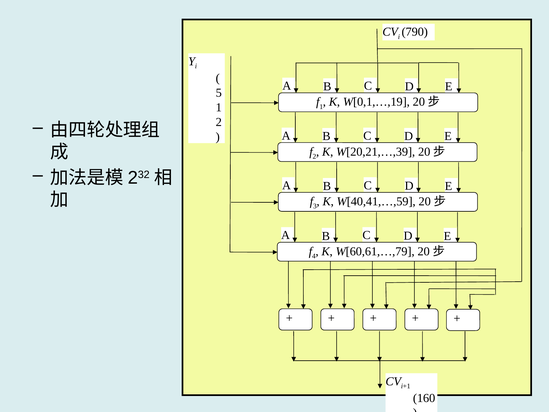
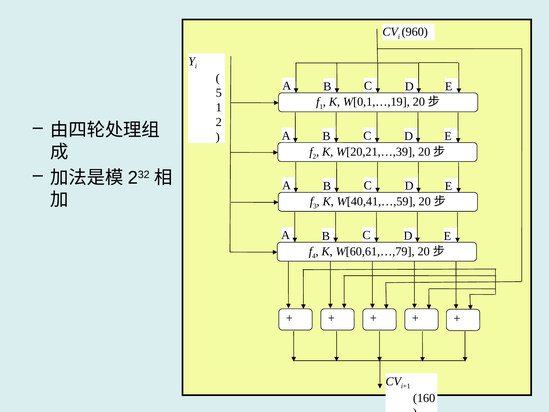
790: 790 -> 960 (415, 32)
